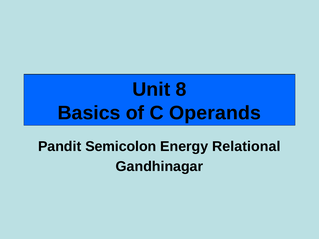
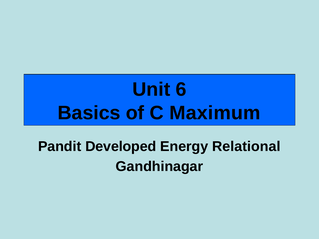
8: 8 -> 6 (181, 90)
Operands: Operands -> Maximum (215, 113)
Semicolon: Semicolon -> Developed (121, 147)
